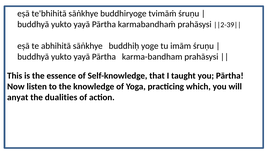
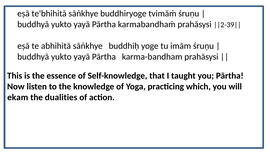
anyat: anyat -> ekam (18, 97)
